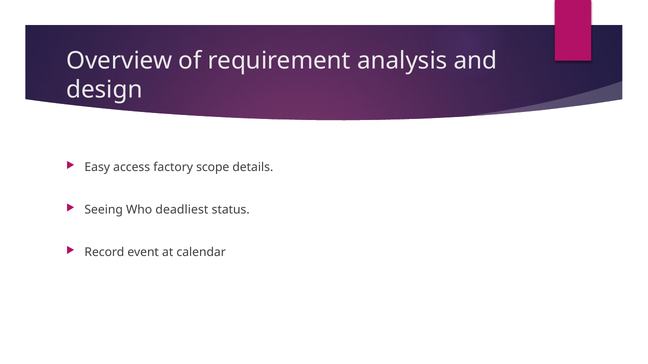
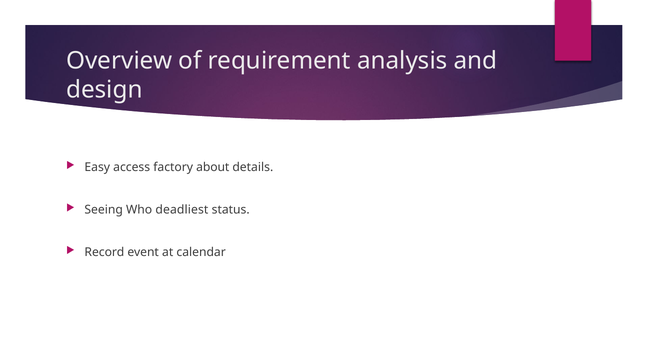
scope: scope -> about (213, 167)
